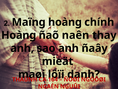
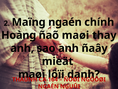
Maïng hoàng: hoàng -> ngaén (65, 22)
ñaõ naên: naên -> maøi (76, 35)
